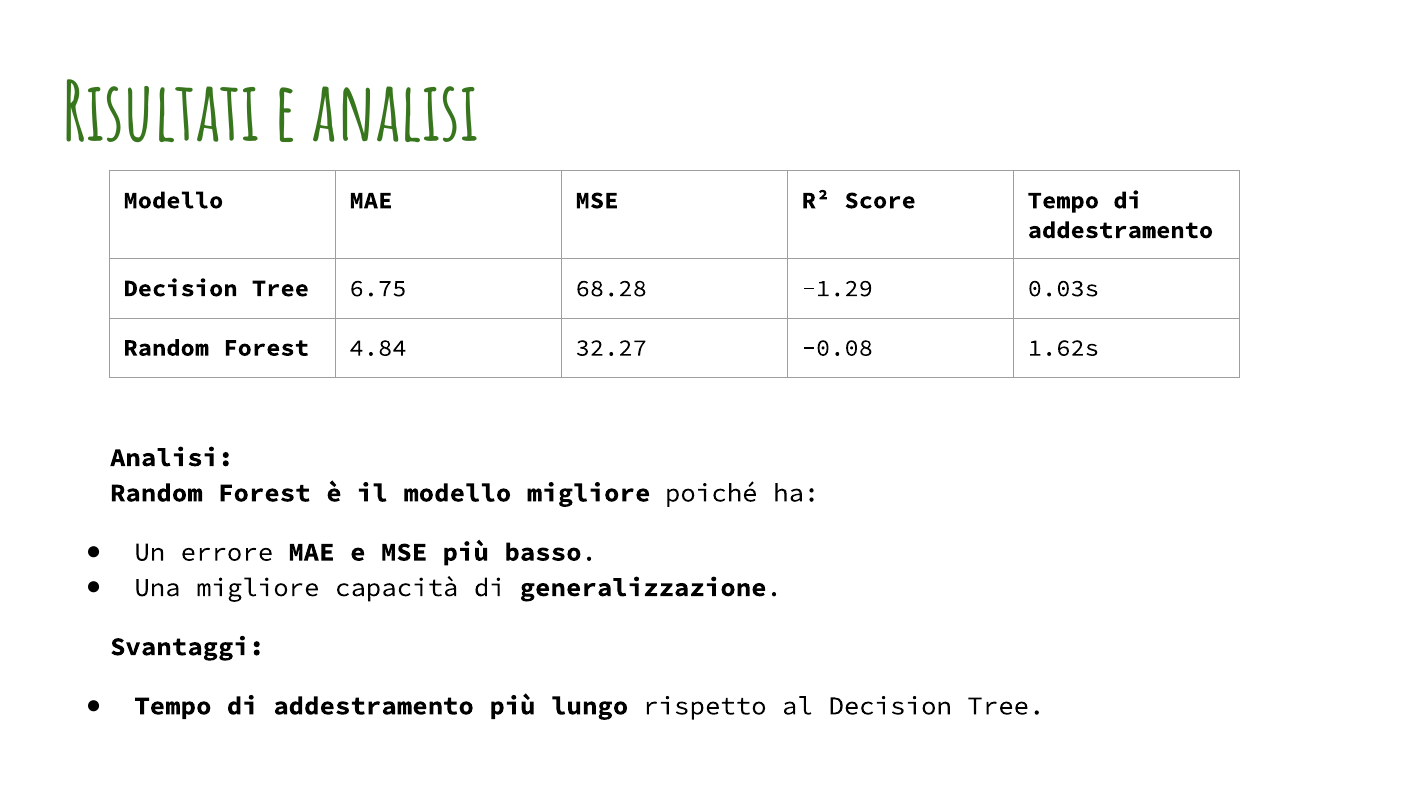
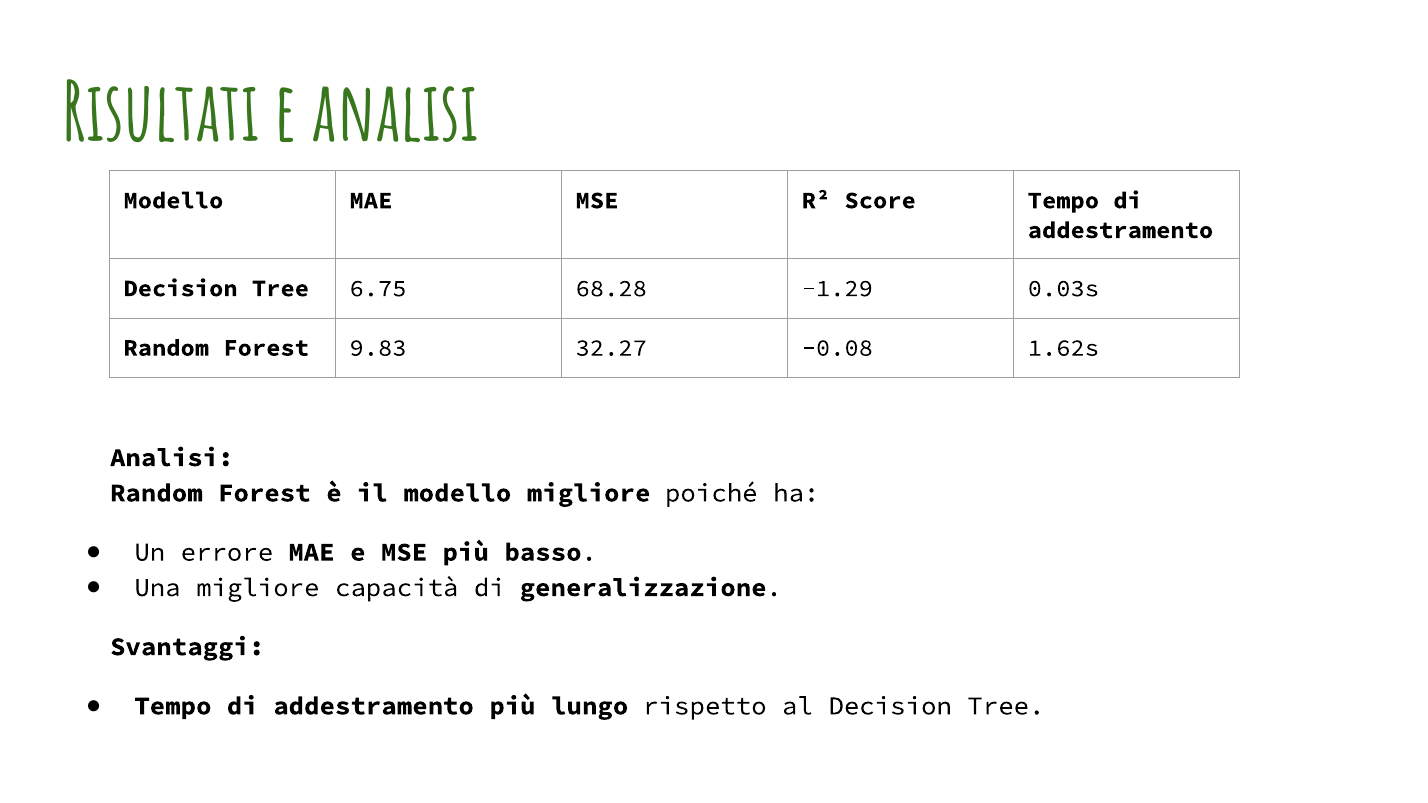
4.84: 4.84 -> 9.83 (378, 348)
